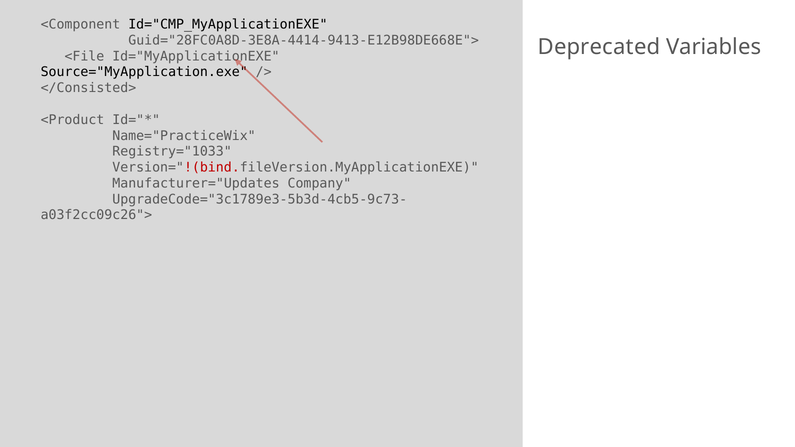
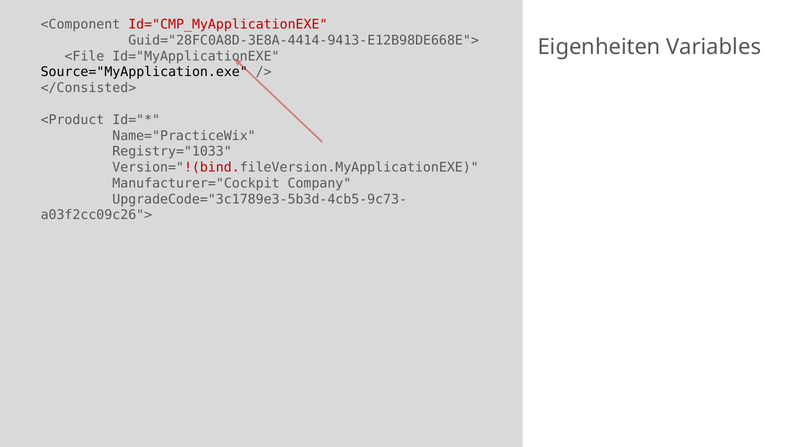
Id="CMP_MyApplicationEXE colour: black -> red (228, 24)
Deprecated: Deprecated -> Eigenheiten (599, 47)
Manufacturer="Updates: Manufacturer="Updates -> Manufacturer="Cockpit (196, 183)
